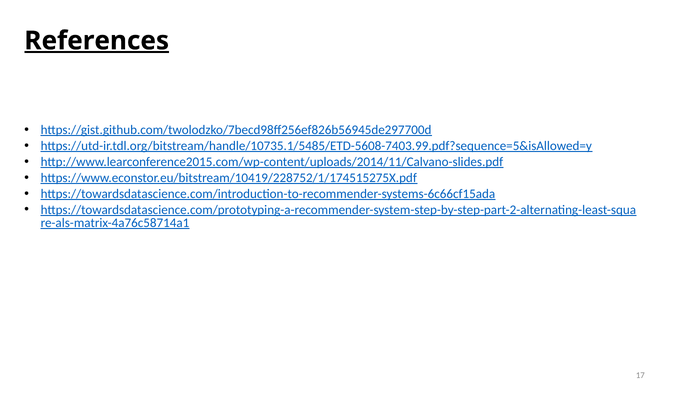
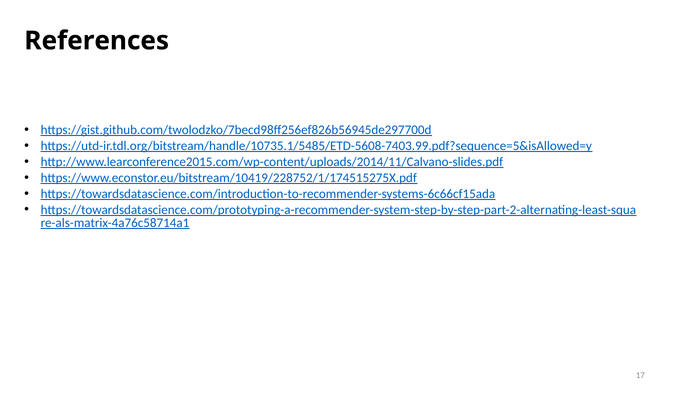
References underline: present -> none (97, 41)
